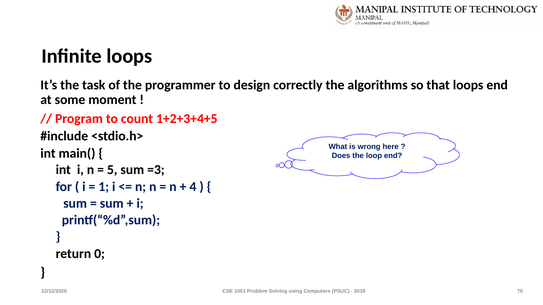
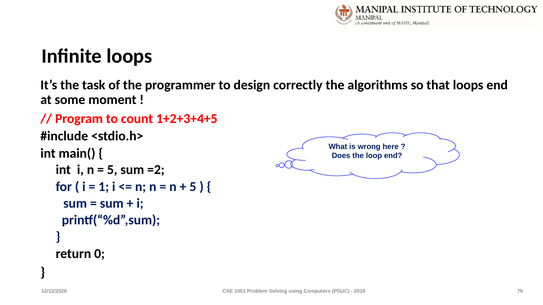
=3: =3 -> =2 (156, 170)
4: 4 -> 5 (193, 187)
